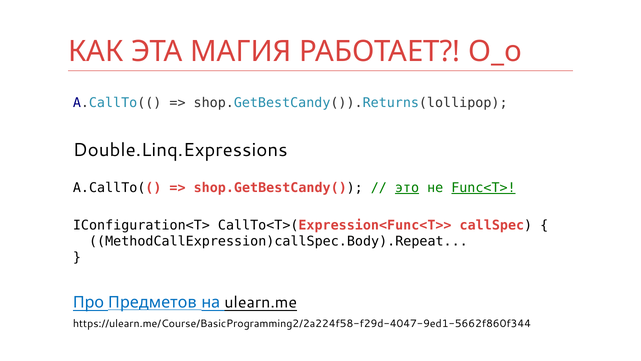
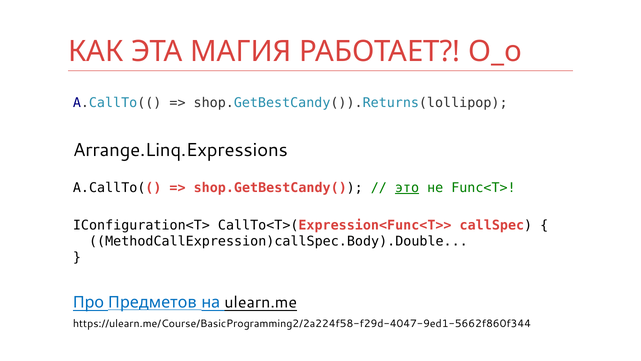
Double.Linq.Expressions: Double.Linq.Expressions -> Arrange.Linq.Expressions (180, 150)
Func<T> underline: present -> none (483, 188)
MethodCallExpression)callSpec.Body).Repeat: MethodCallExpression)callSpec.Body).Repeat -> MethodCallExpression)callSpec.Body).Double (278, 241)
